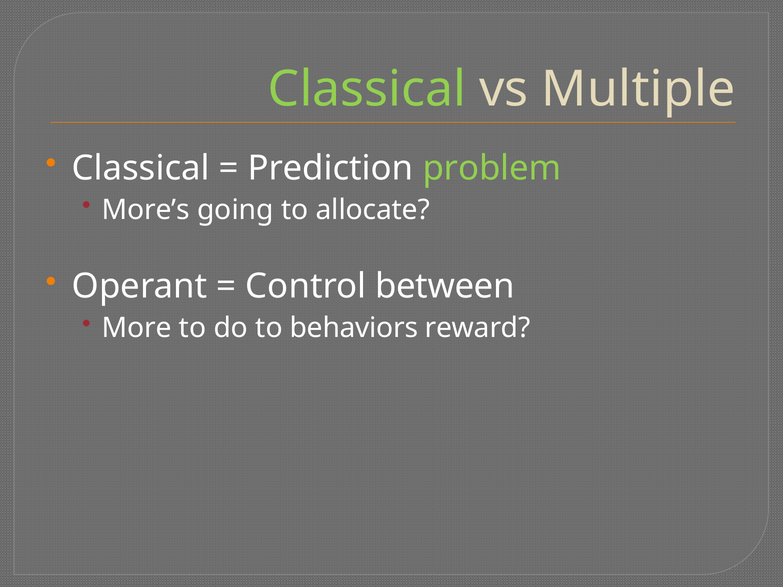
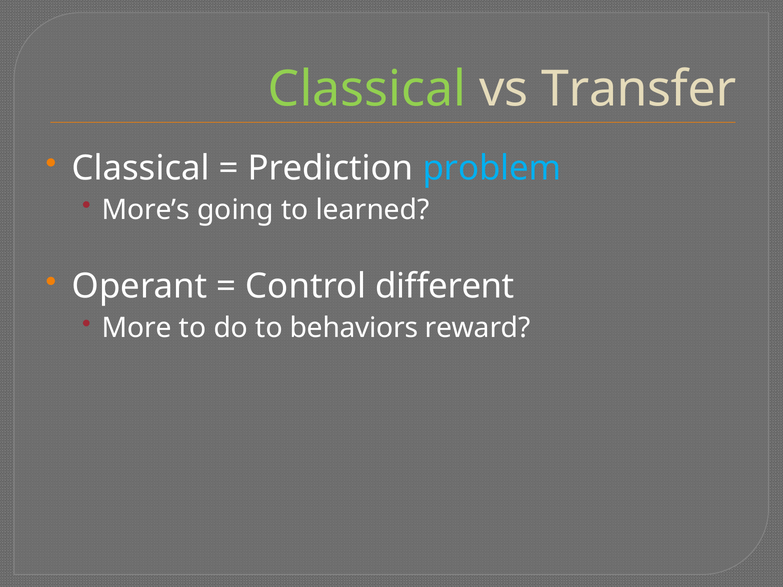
Multiple: Multiple -> Transfer (639, 89)
problem colour: light green -> light blue (492, 168)
allocate: allocate -> learned (373, 210)
between: between -> different (445, 286)
